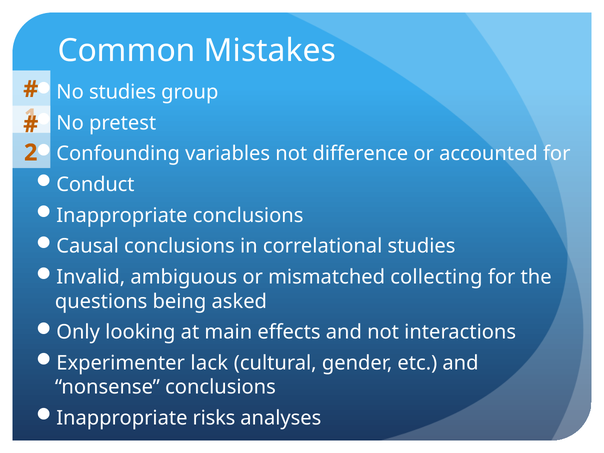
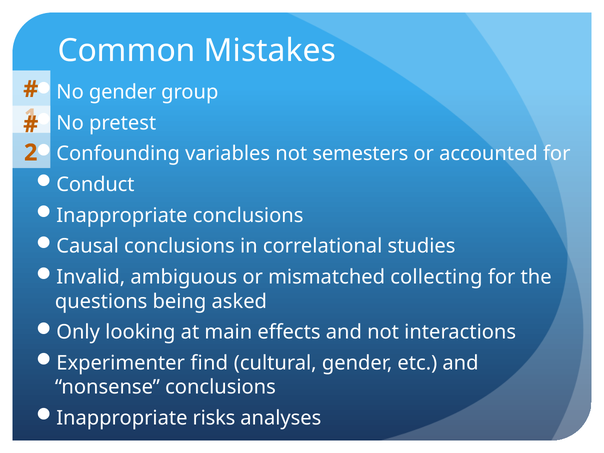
No studies: studies -> gender (123, 92)
difference: difference -> semesters (360, 154)
lack: lack -> find (209, 363)
